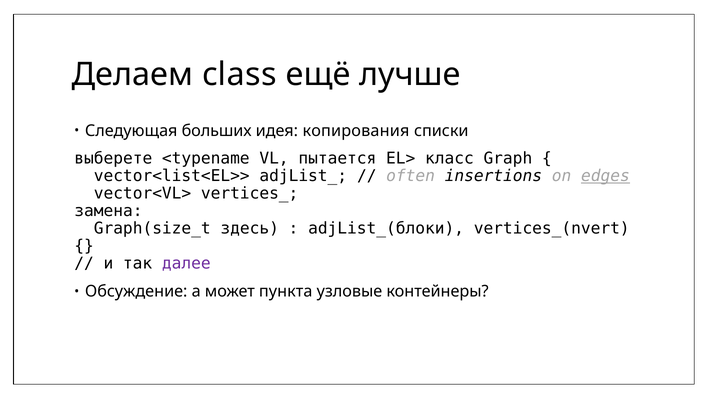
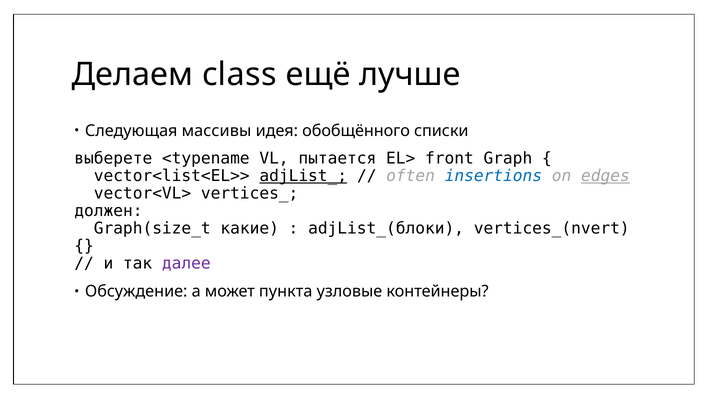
больших: больших -> массивы (216, 131)
копирования: копирования -> обобщённого (356, 131)
класс: класс -> front (449, 159)
adjList_ underline: none -> present (303, 176)
insertions colour: black -> blue (493, 176)
замена: замена -> должен (108, 211)
здесь: здесь -> какие (250, 229)
